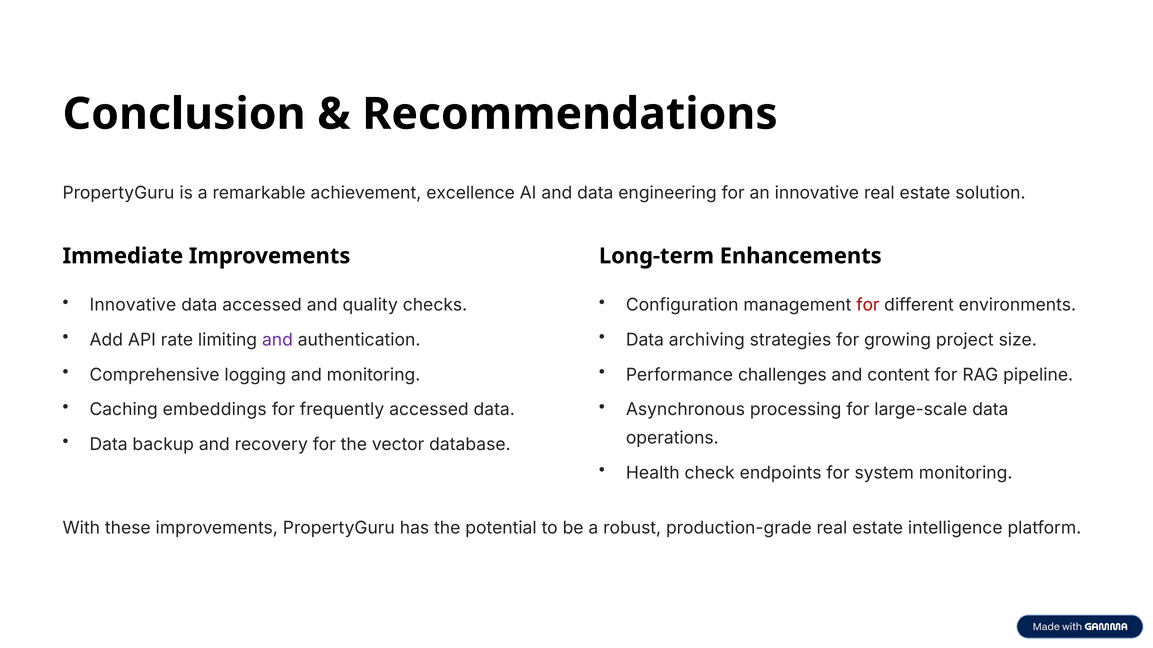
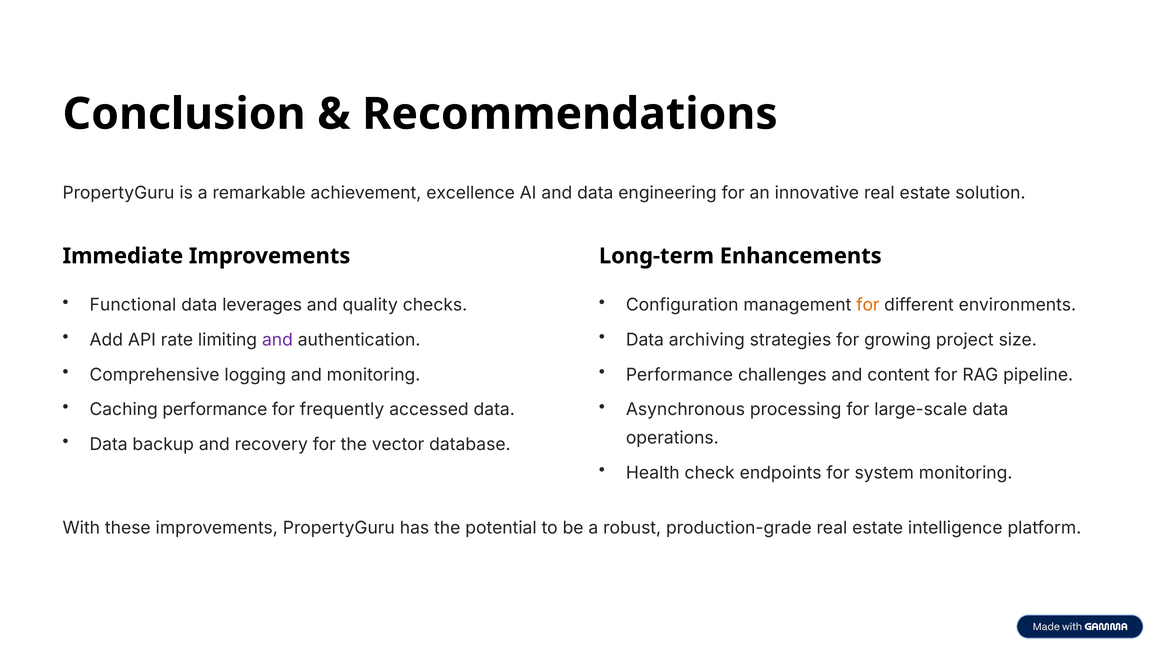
Innovative: Innovative -> Functional (133, 305)
data accessed: accessed -> leverages (262, 305)
for colour: red -> orange (868, 305)
Caching embeddings: embeddings -> performance (215, 410)
